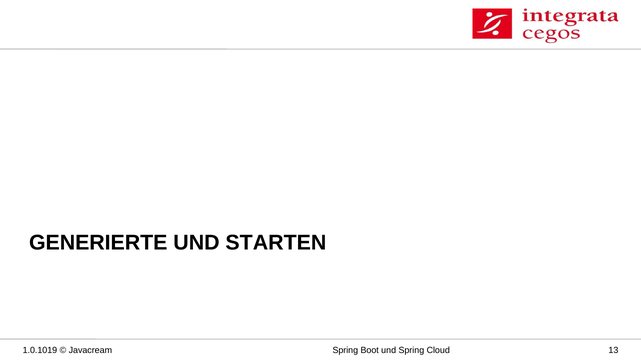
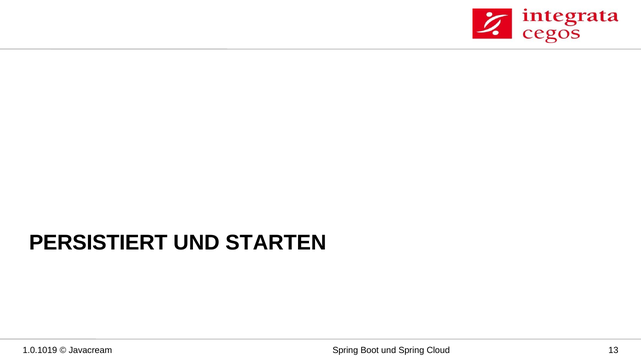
GENERIERTE: GENERIERTE -> PERSISTIERT (98, 243)
